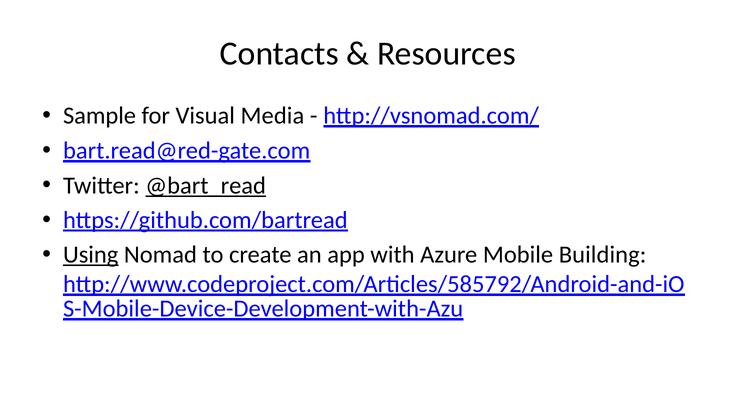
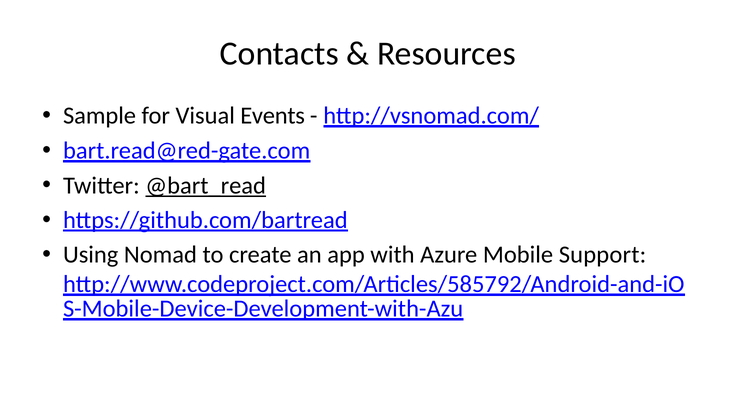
Media: Media -> Events (273, 116)
Using underline: present -> none (91, 255)
Building: Building -> Support (602, 255)
